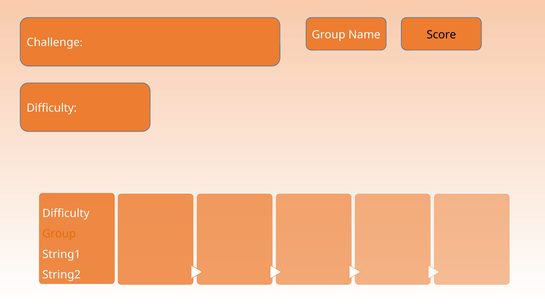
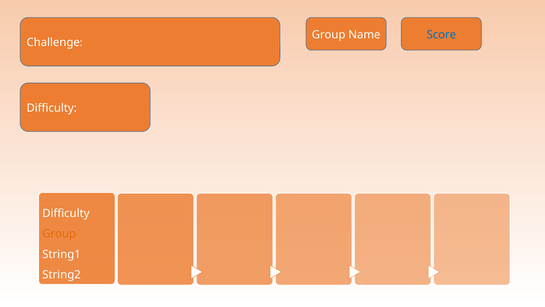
Score colour: black -> blue (441, 35)
